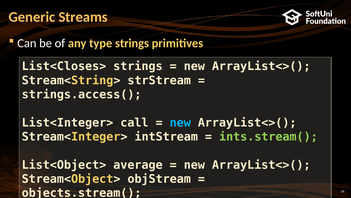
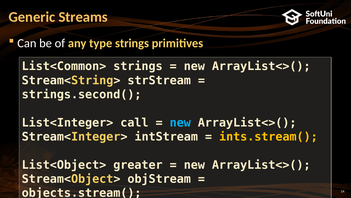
List<Closes>: List<Closes> -> List<Common> (64, 66)
strings.access(: strings.access( -> strings.second( (82, 94)
ints.stream( colour: light green -> yellow (268, 136)
average: average -> greater (138, 165)
